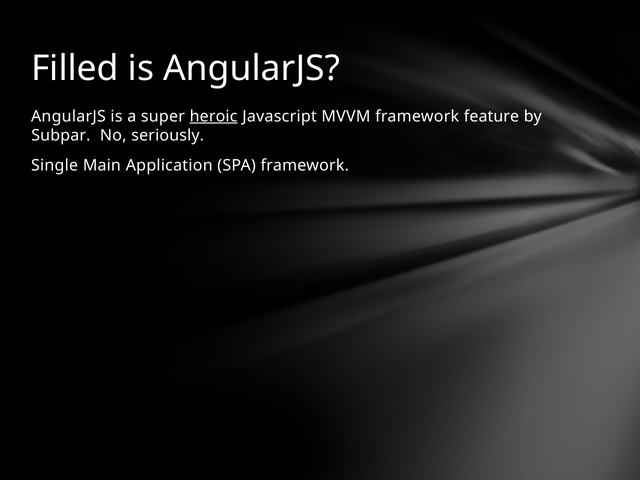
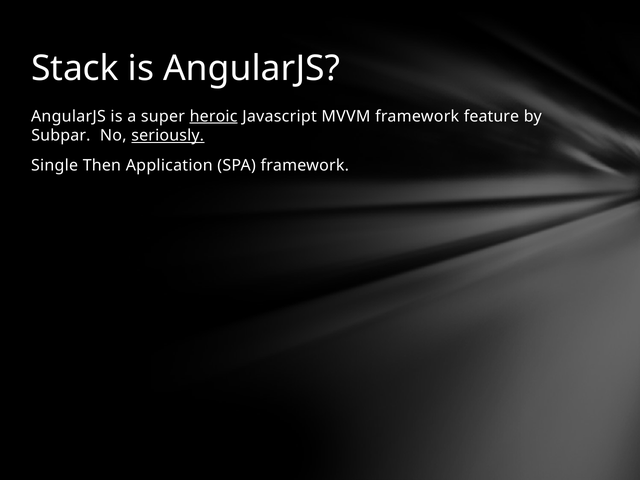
Filled: Filled -> Stack (75, 69)
seriously underline: none -> present (168, 136)
Main: Main -> Then (102, 165)
